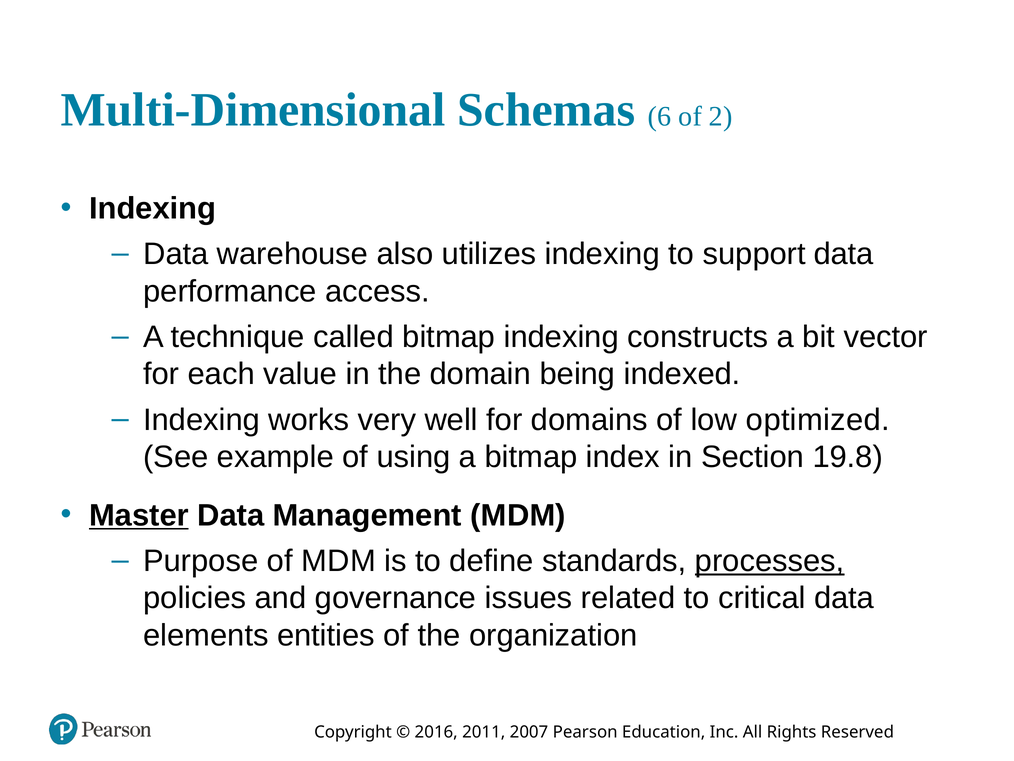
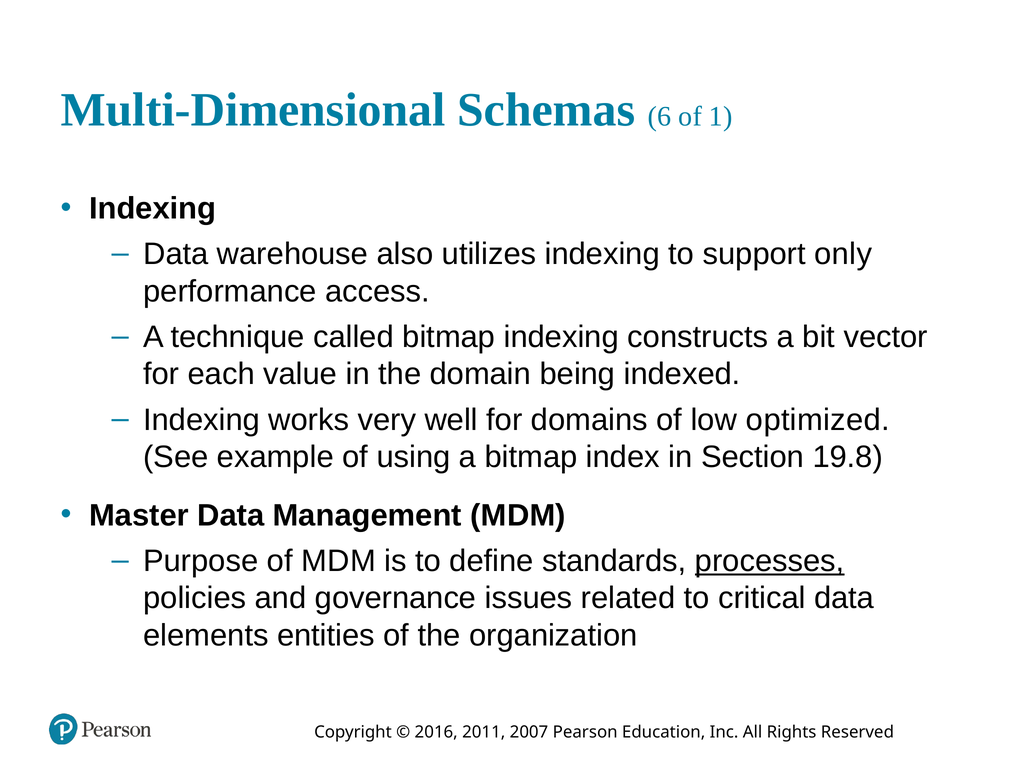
2: 2 -> 1 (721, 116)
support data: data -> only (843, 254)
Master underline: present -> none (139, 515)
